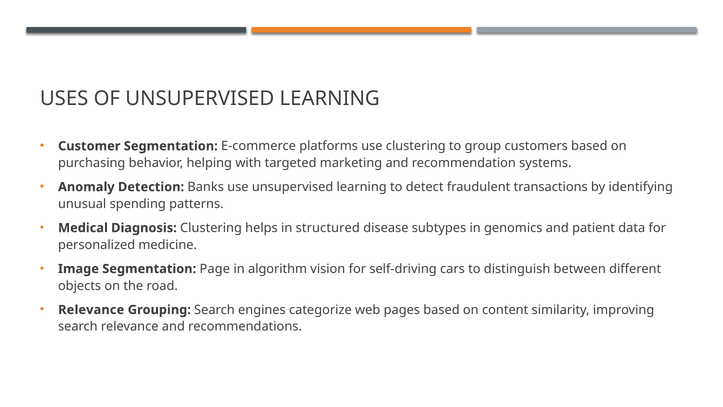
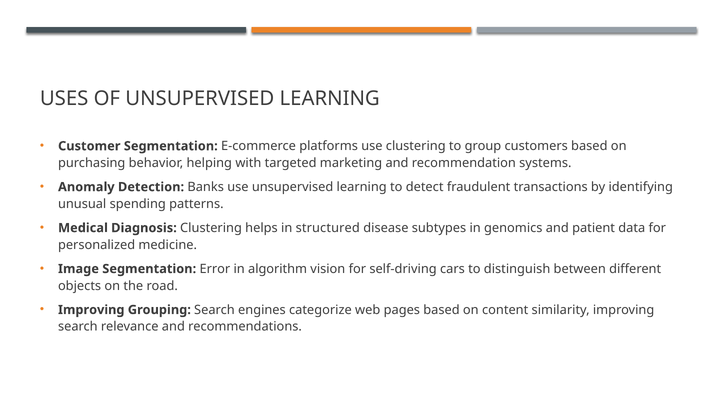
Page: Page -> Error (215, 269)
Relevance: Relevance -> Improving (91, 310)
